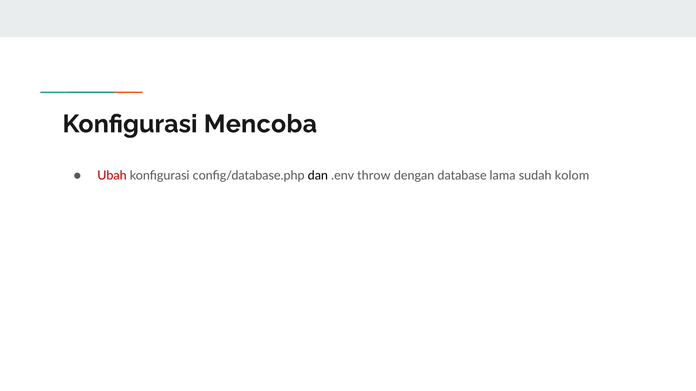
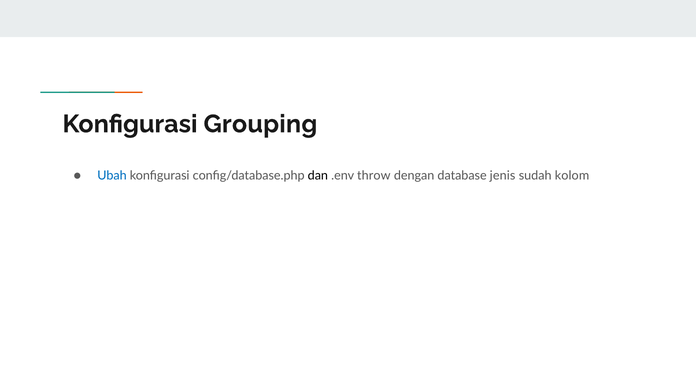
Mencoba: Mencoba -> Grouping (260, 124)
Ubah colour: red -> blue (112, 176)
lama: lama -> jenis (503, 176)
